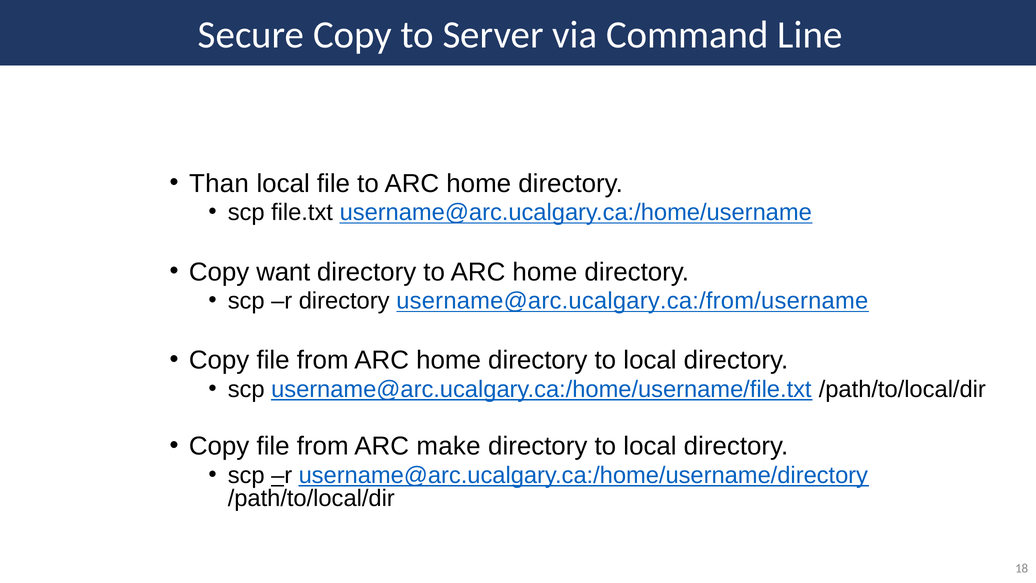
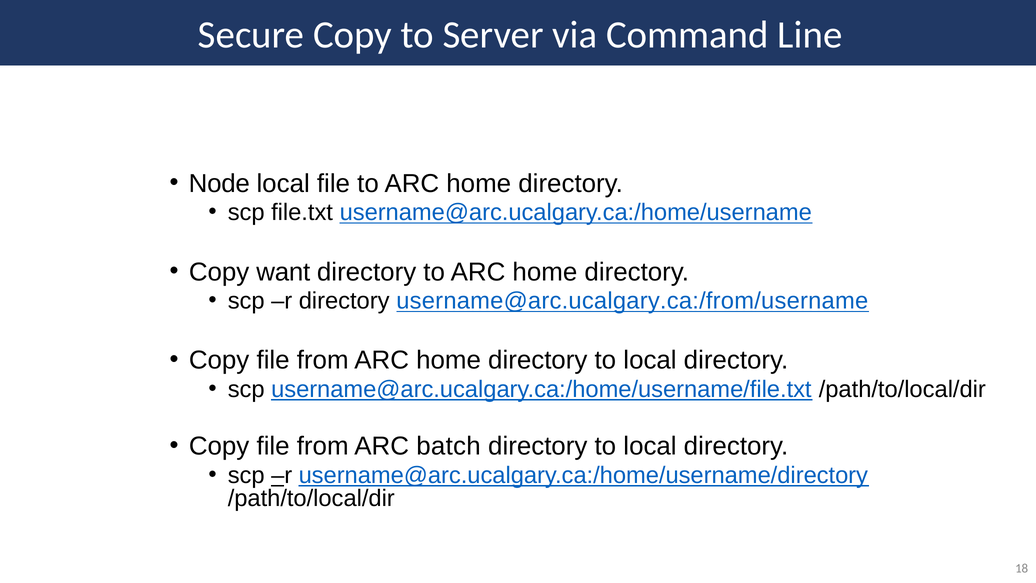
Than: Than -> Node (219, 183)
make: make -> batch (448, 446)
